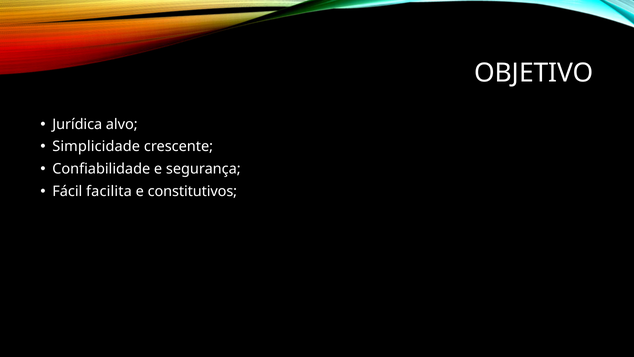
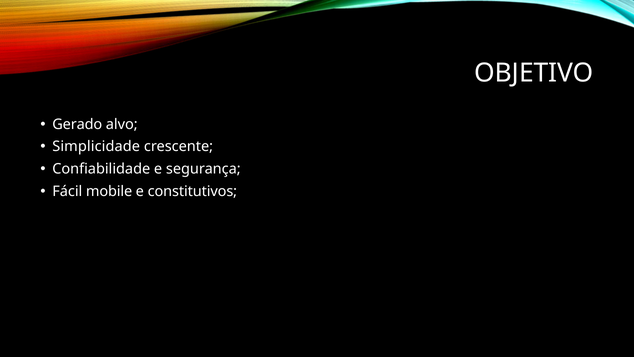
Jurídica: Jurídica -> Gerado (77, 124)
facilita: facilita -> mobile (109, 191)
